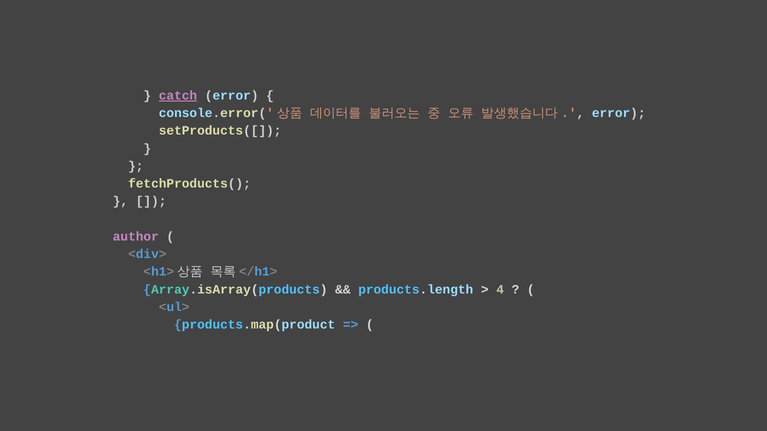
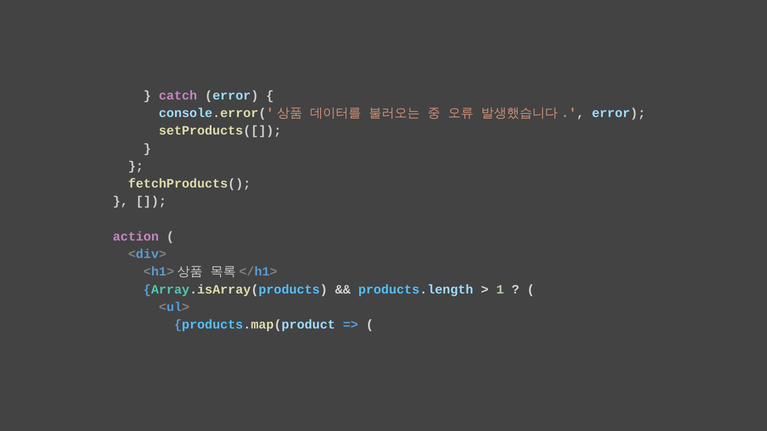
catch underline: present -> none (178, 96)
author: author -> action (136, 237)
4: 4 -> 1 (500, 290)
